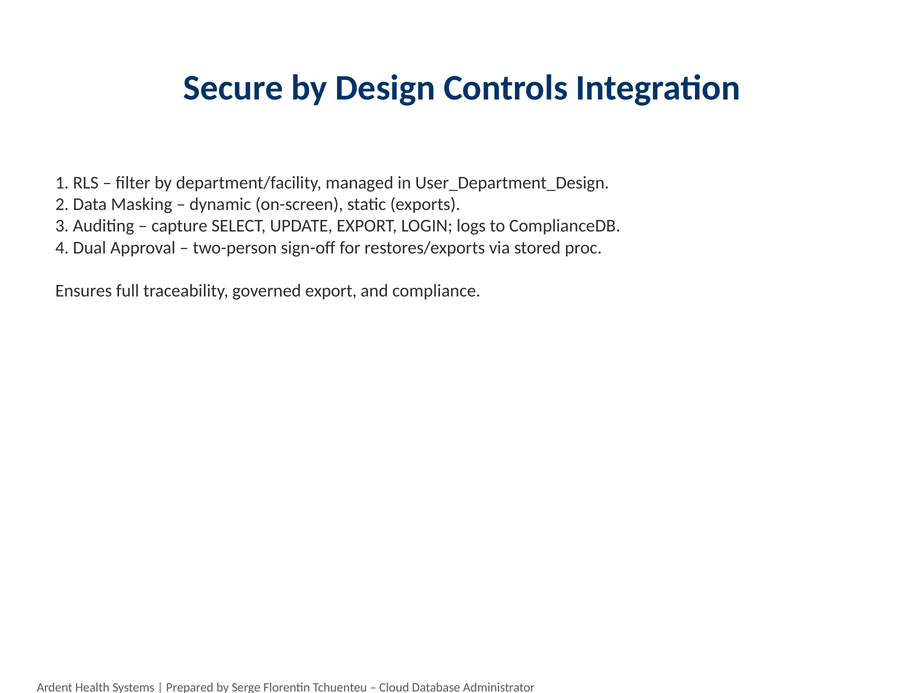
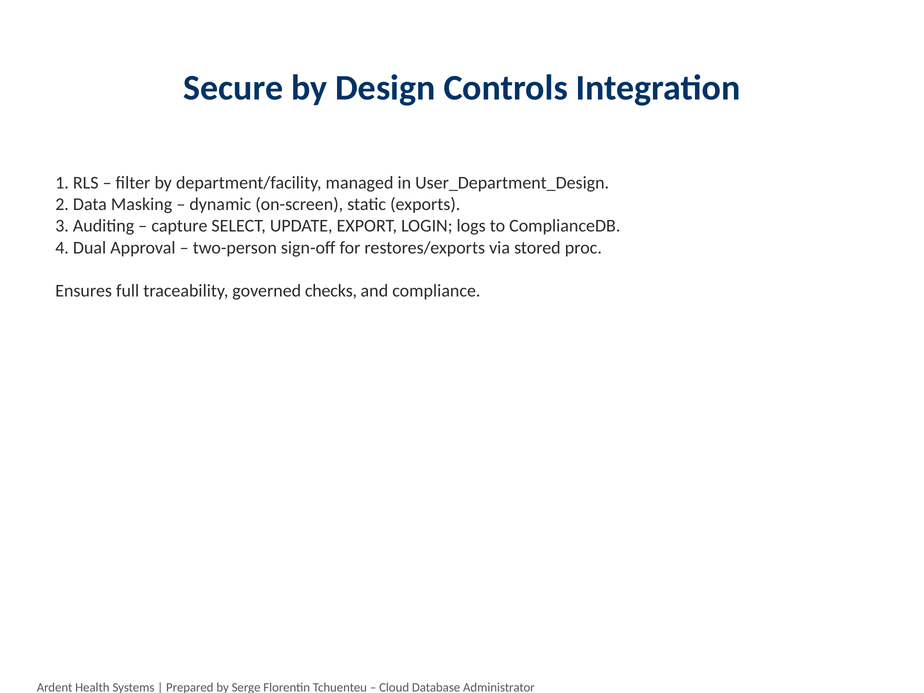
governed export: export -> checks (331, 291)
